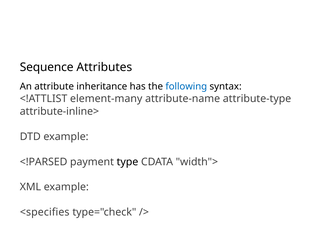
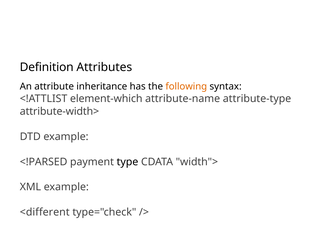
Sequence: Sequence -> Definition (47, 67)
following colour: blue -> orange (186, 87)
element-many: element-many -> element-which (106, 99)
attribute-inline>: attribute-inline> -> attribute-width> (59, 112)
<specifies: <specifies -> <different (45, 213)
